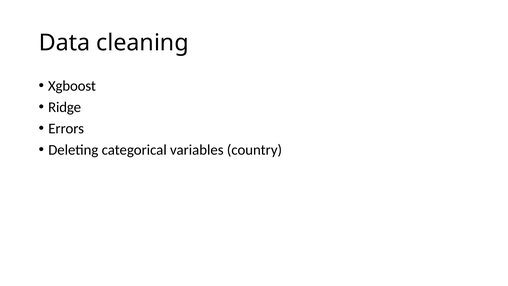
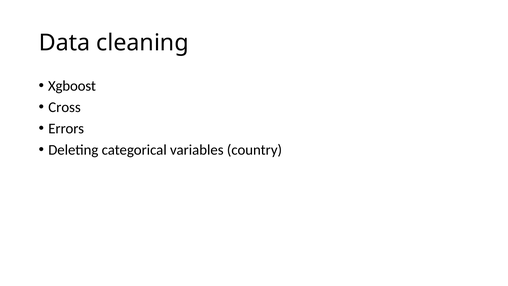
Ridge: Ridge -> Cross (65, 107)
